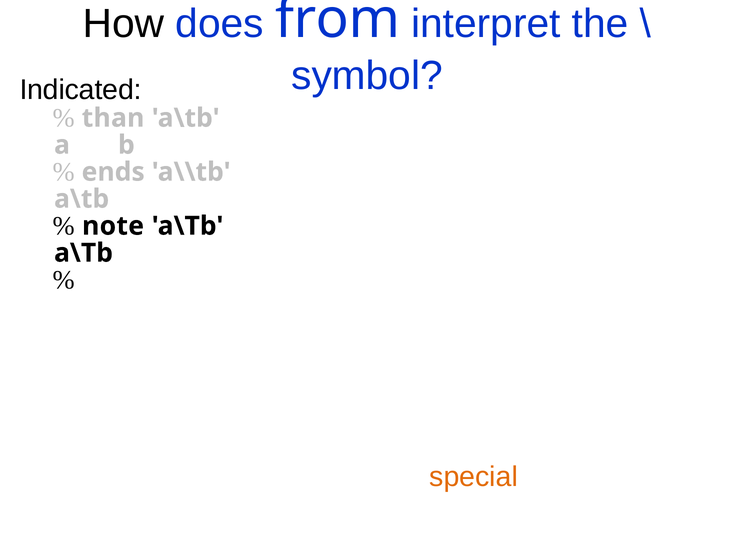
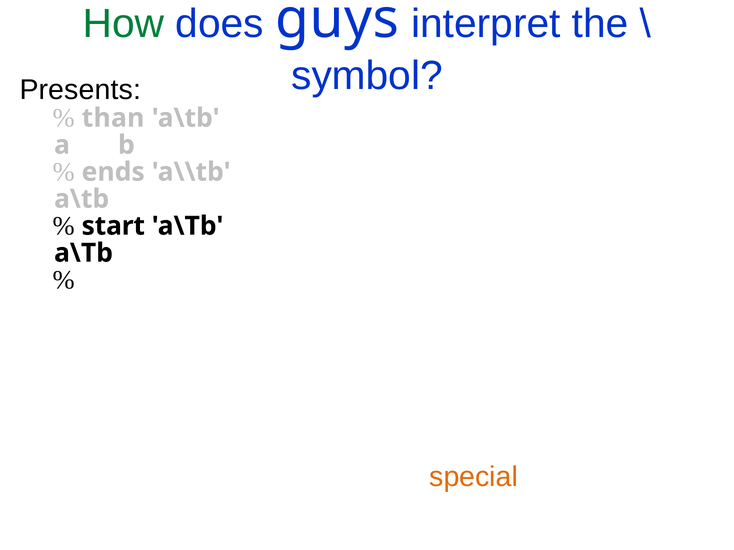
How colour: black -> green (123, 24)
does from: from -> guys (337, 19)
Indicated: Indicated -> Presents (80, 90)
note: note -> start (113, 226)
